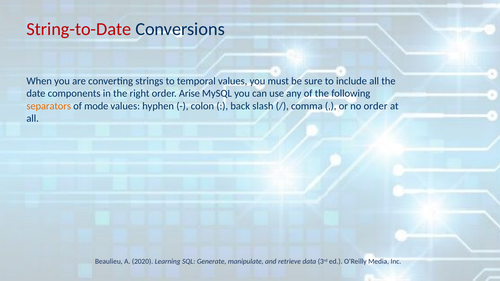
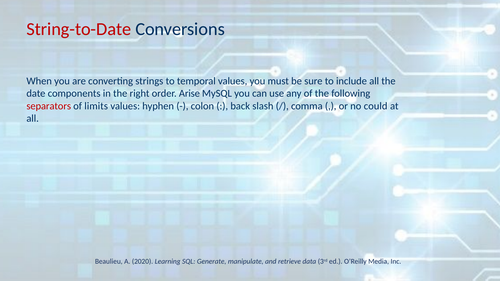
separators colour: orange -> red (49, 106)
mode: mode -> limits (96, 106)
no order: order -> could (376, 106)
